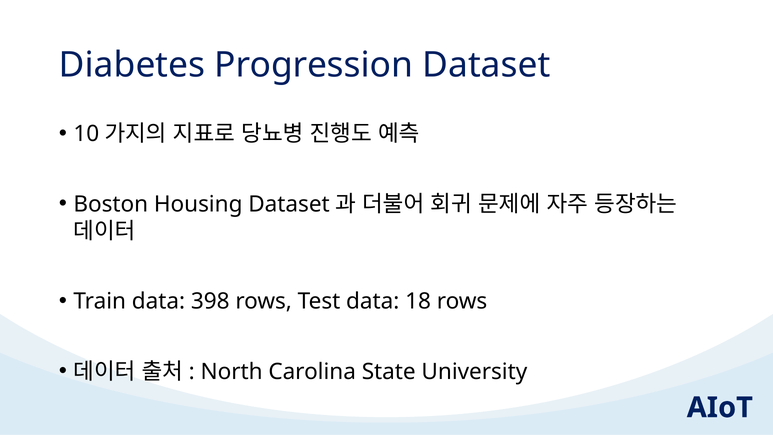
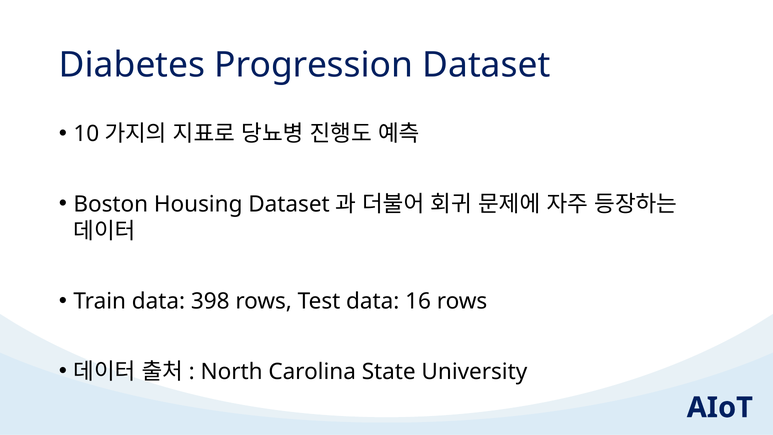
18: 18 -> 16 (418, 301)
